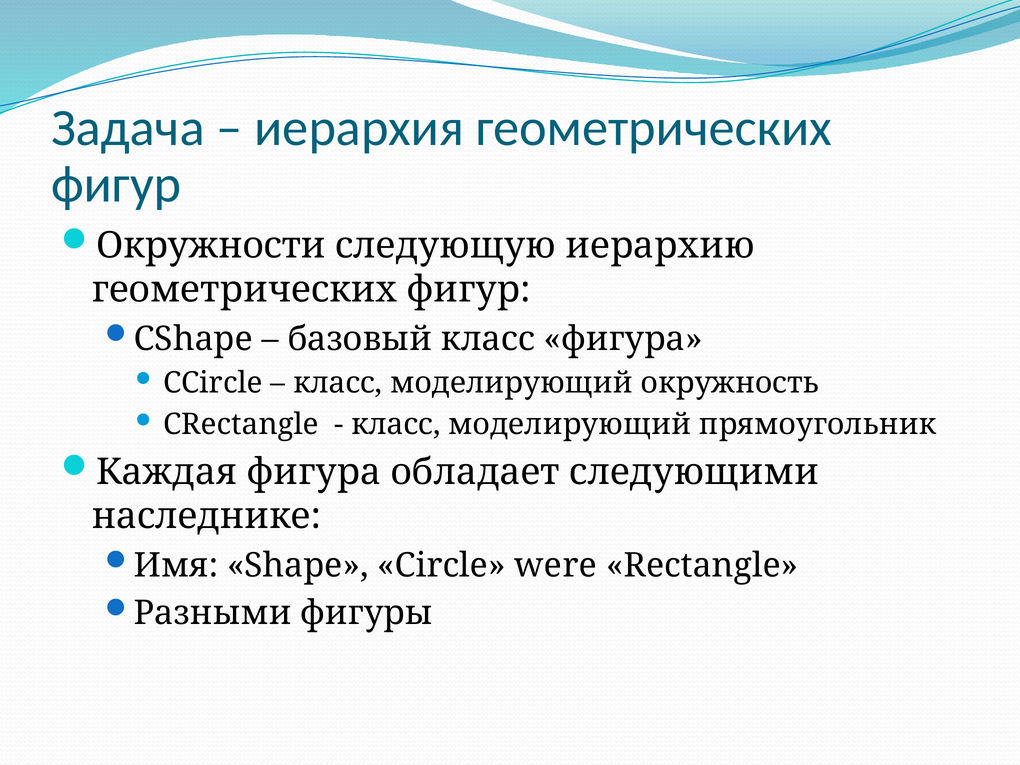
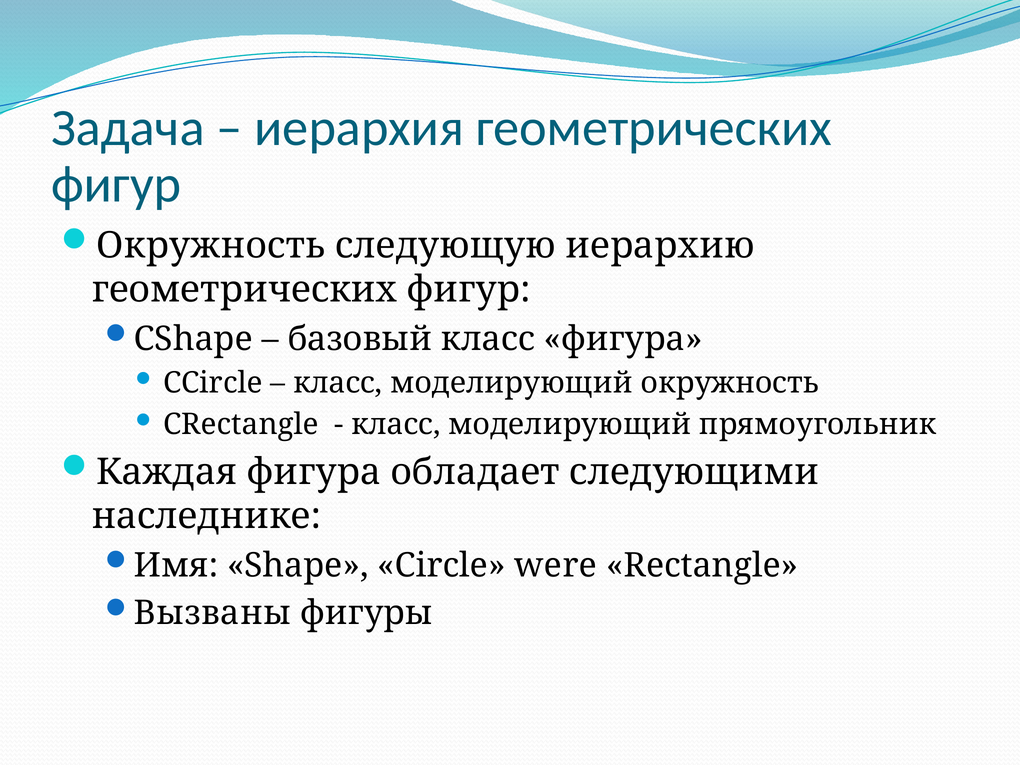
Окружности: Окружности -> Окружность (211, 246)
Разными: Разными -> Вызваны (212, 613)
